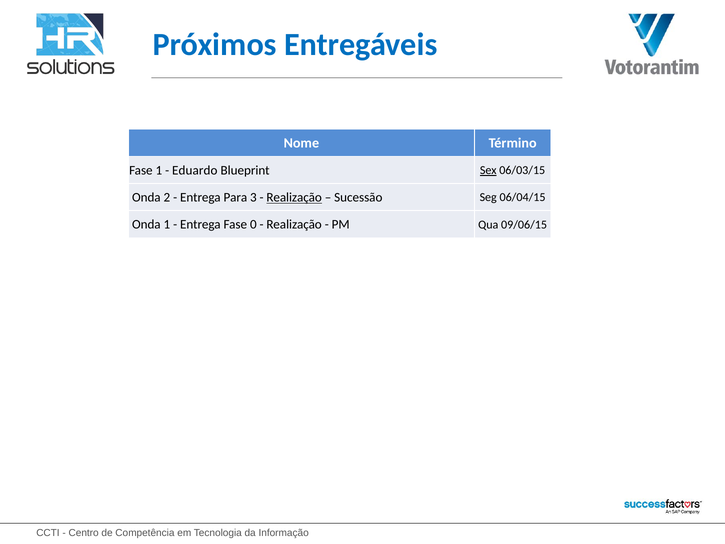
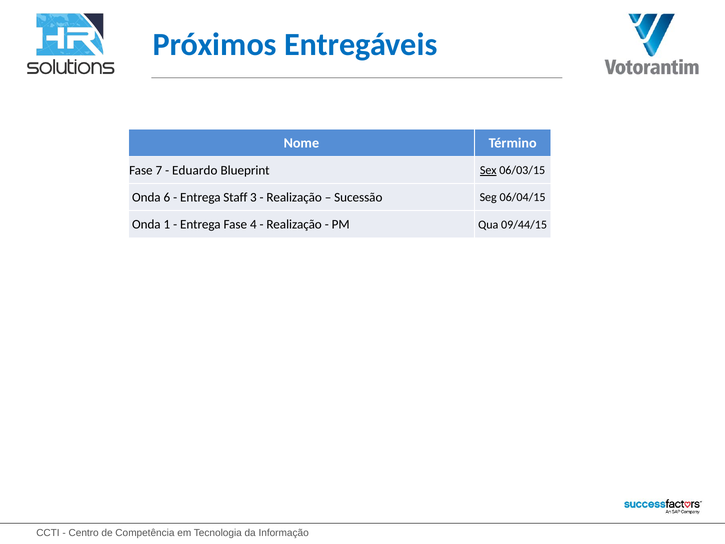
Fase 1: 1 -> 7 (159, 170)
2: 2 -> 6 (167, 197)
Para: Para -> Staff (235, 197)
Realização underline: present -> none (294, 197)
0: 0 -> 4 (253, 225)
09/06/15: 09/06/15 -> 09/44/15 (524, 225)
